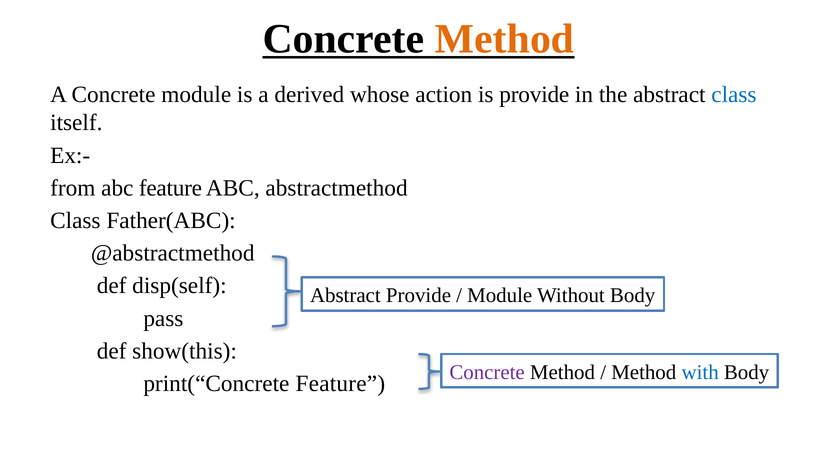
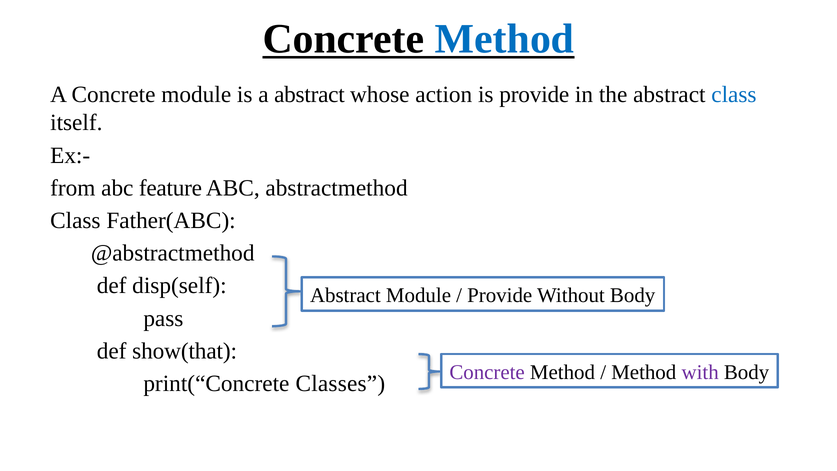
Method colour: orange -> blue (505, 39)
a derived: derived -> abstract (309, 95)
Abstract Provide: Provide -> Module (418, 295)
Module: Module -> Provide (500, 295)
show(this: show(this -> show(that (185, 351)
with colour: blue -> purple (700, 372)
print(“Concrete Feature: Feature -> Classes (340, 383)
